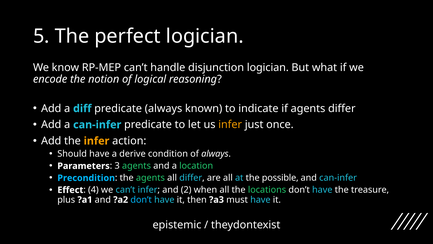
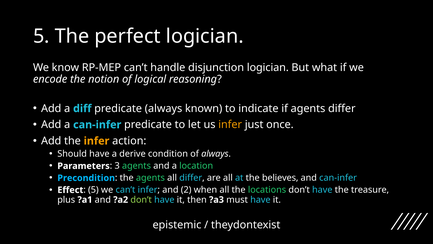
possible: possible -> believes (280, 178)
4: 4 -> 5 (93, 190)
don’t colour: light blue -> light green (141, 199)
